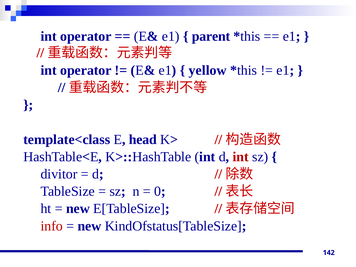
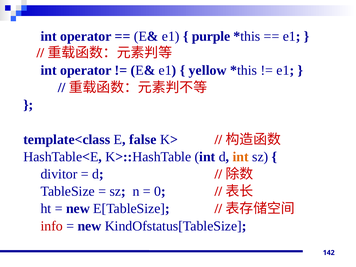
parent: parent -> purple (211, 36)
head: head -> false (143, 139)
int colour: red -> orange (241, 157)
